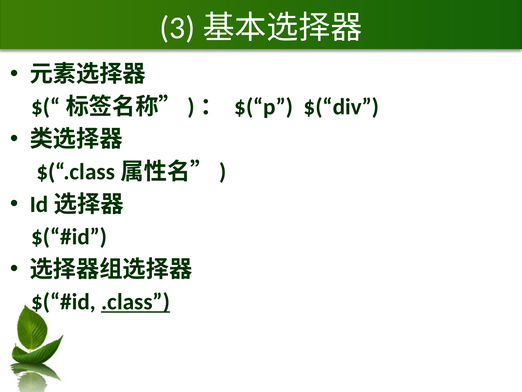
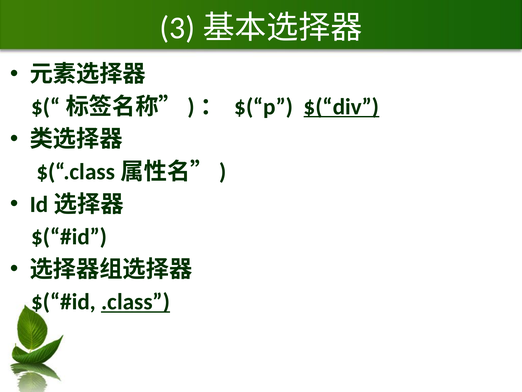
$(“div underline: none -> present (341, 107)
